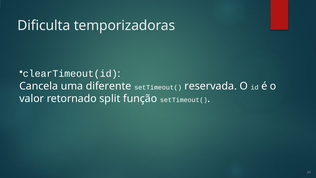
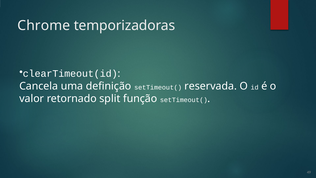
Dificulta: Dificulta -> Chrome (44, 25)
diferente: diferente -> definição (109, 86)
